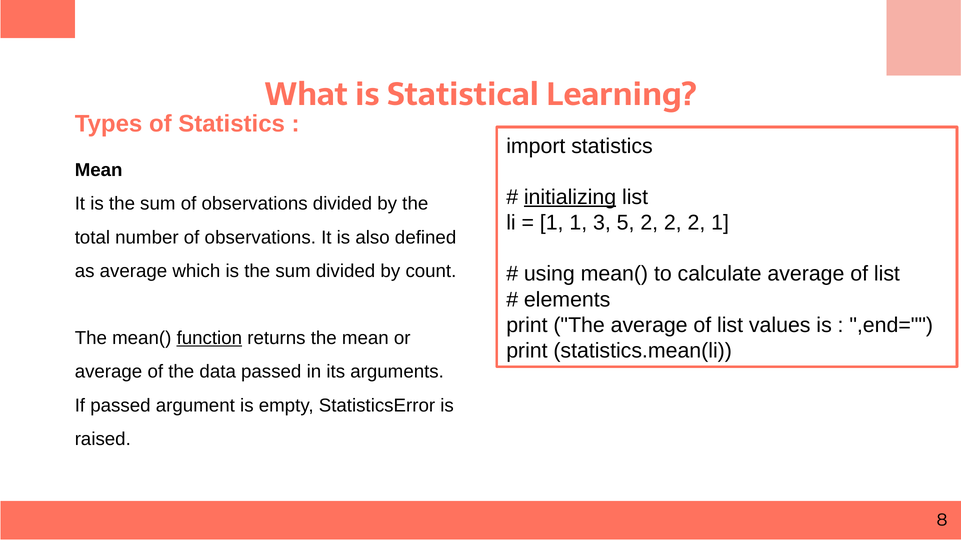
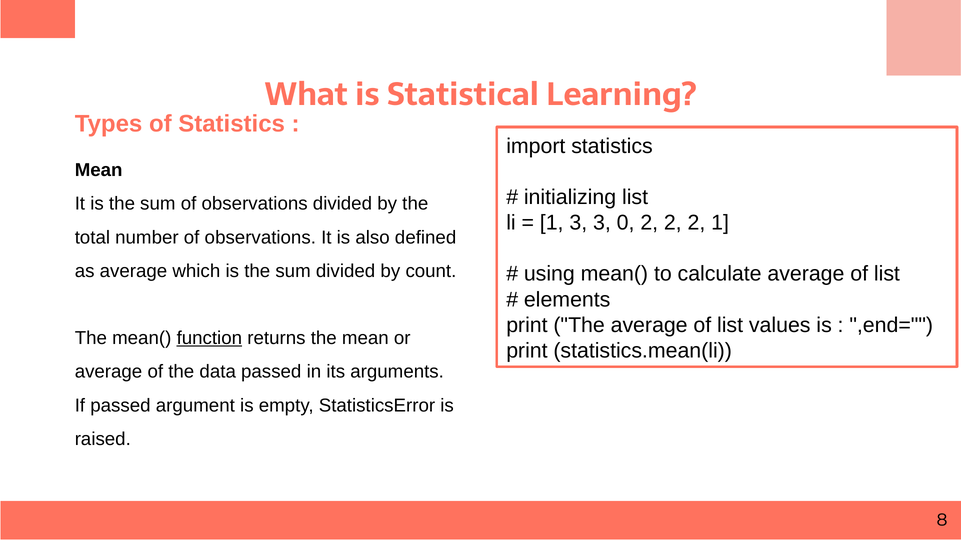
initializing underline: present -> none (570, 197)
1 1: 1 -> 3 (578, 223)
5: 5 -> 0 (626, 223)
